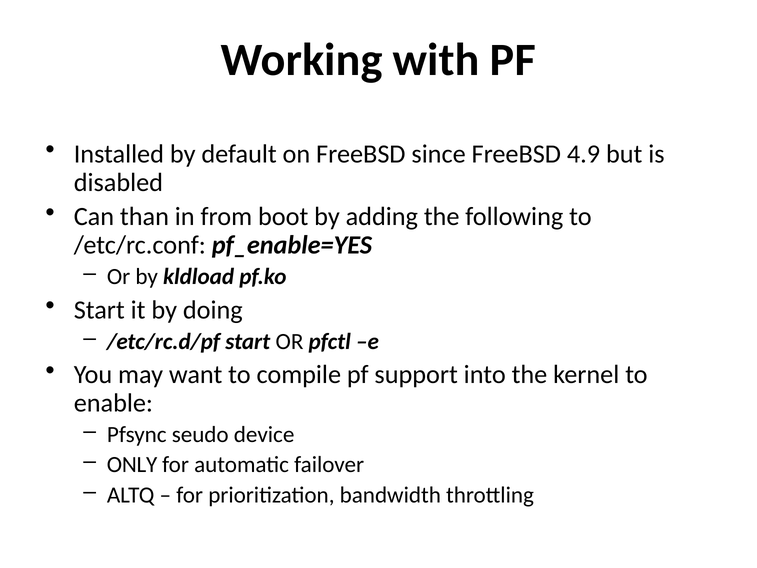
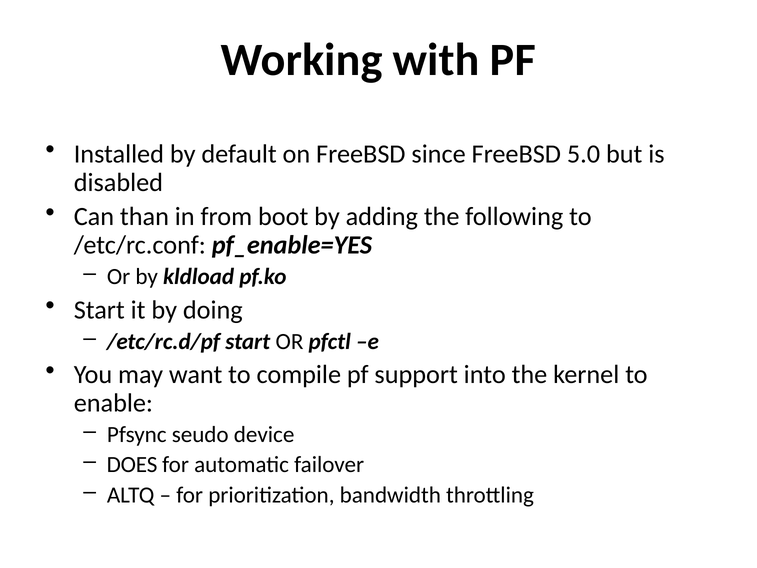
4.9: 4.9 -> 5.0 (583, 154)
ONLY: ONLY -> DOES (132, 465)
